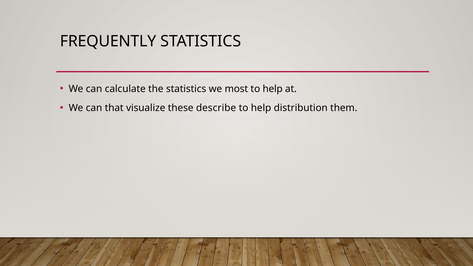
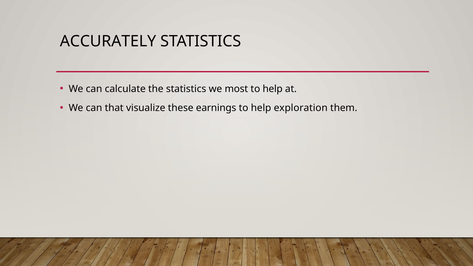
FREQUENTLY: FREQUENTLY -> ACCURATELY (108, 41)
describe: describe -> earnings (216, 108)
distribution: distribution -> exploration (301, 108)
